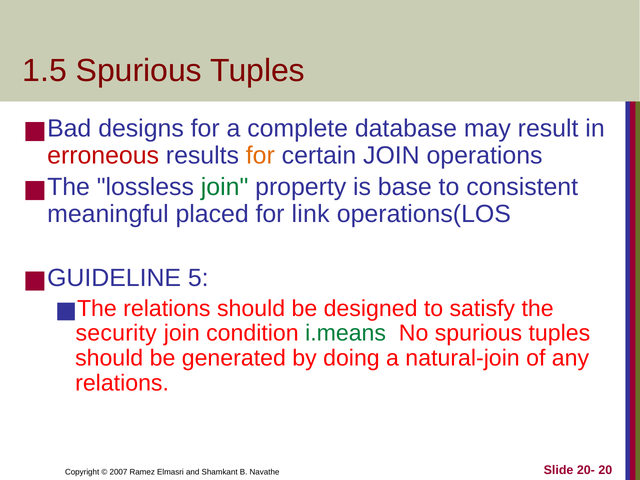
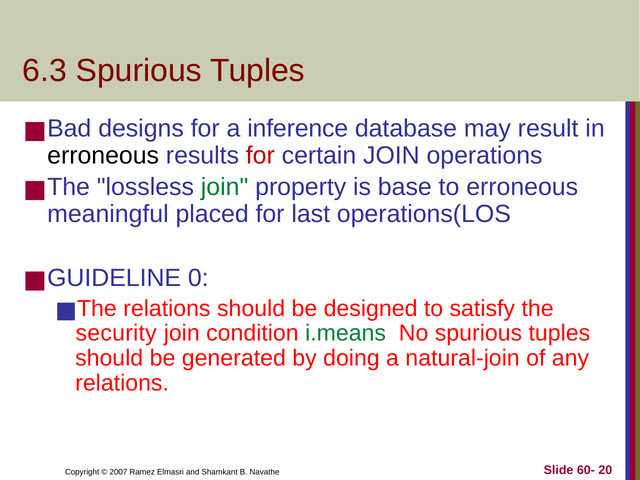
1.5: 1.5 -> 6.3 (45, 70)
complete: complete -> inference (298, 129)
erroneous colour: red -> black (103, 155)
for colour: orange -> red (260, 155)
to consistent: consistent -> erroneous (522, 187)
link: link -> last (311, 214)
5: 5 -> 0 (198, 278)
20-: 20- -> 60- (586, 470)
